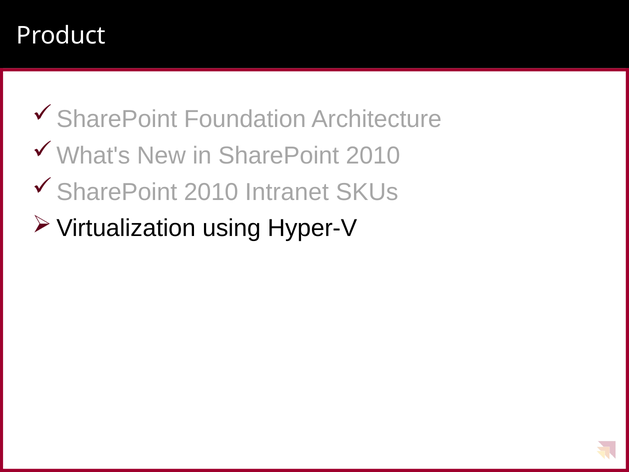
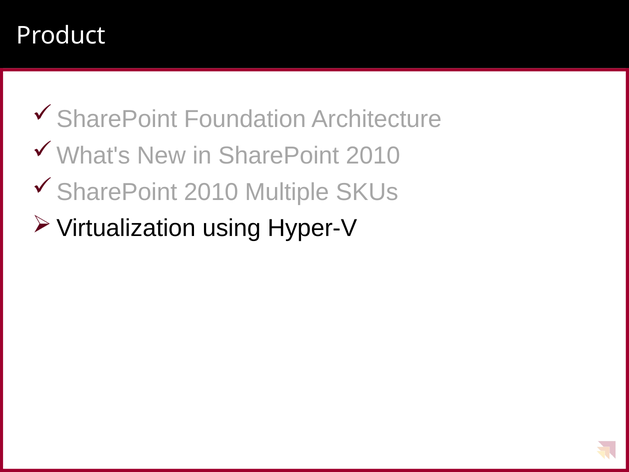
Intranet: Intranet -> Multiple (287, 192)
